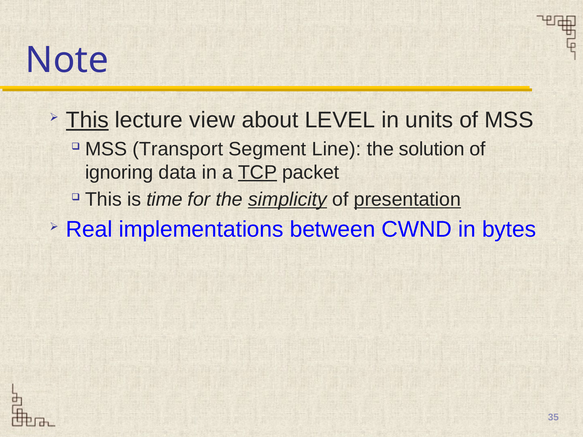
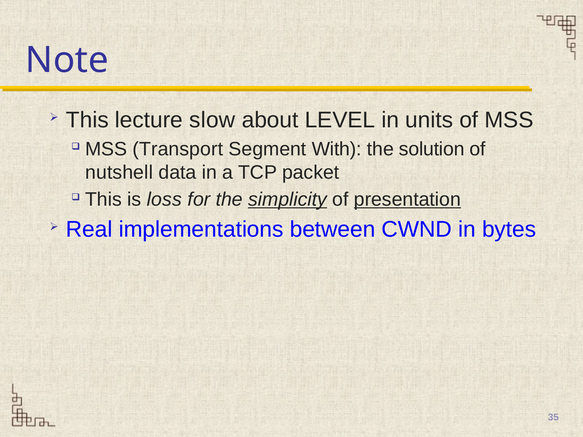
This underline: present -> none (87, 120)
view: view -> slow (212, 120)
Line: Line -> With (337, 149)
ignoring: ignoring -> nutshell (119, 172)
TCP underline: present -> none (258, 172)
time: time -> loss (164, 200)
